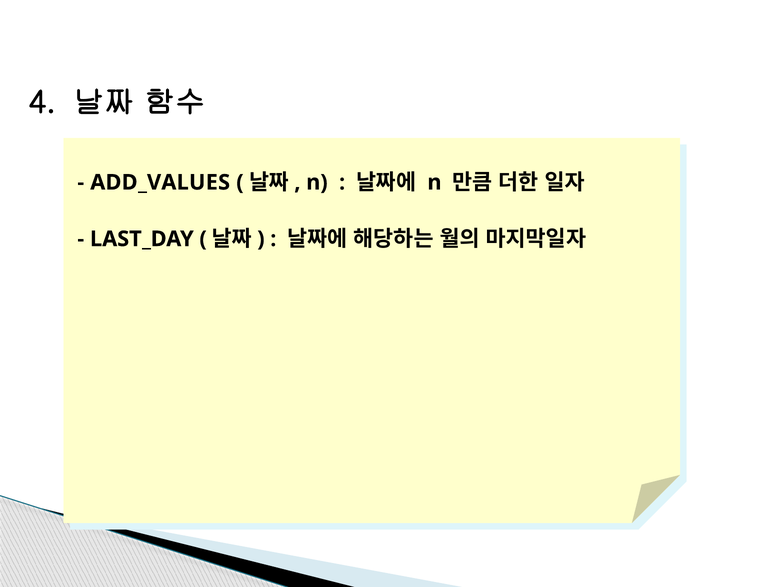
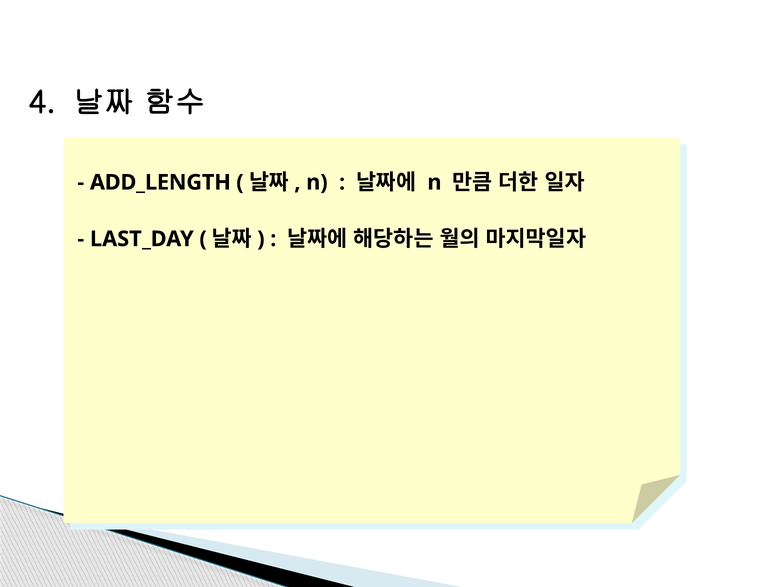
ADD_VALUES: ADD_VALUES -> ADD_LENGTH (160, 182)
